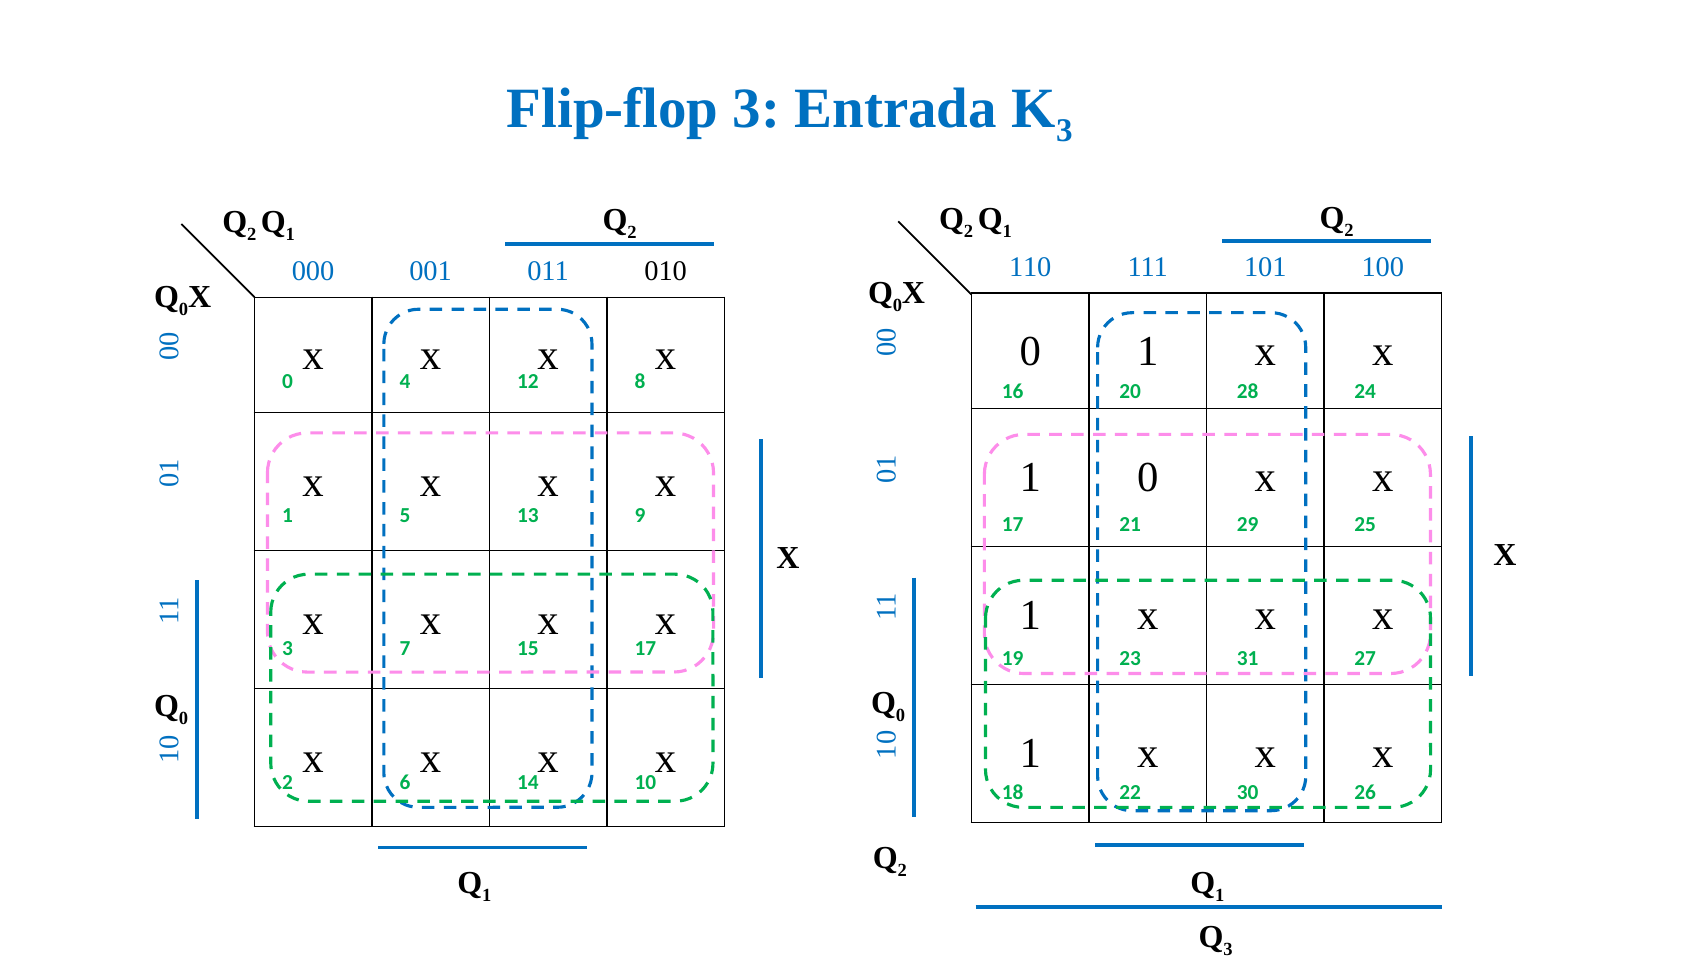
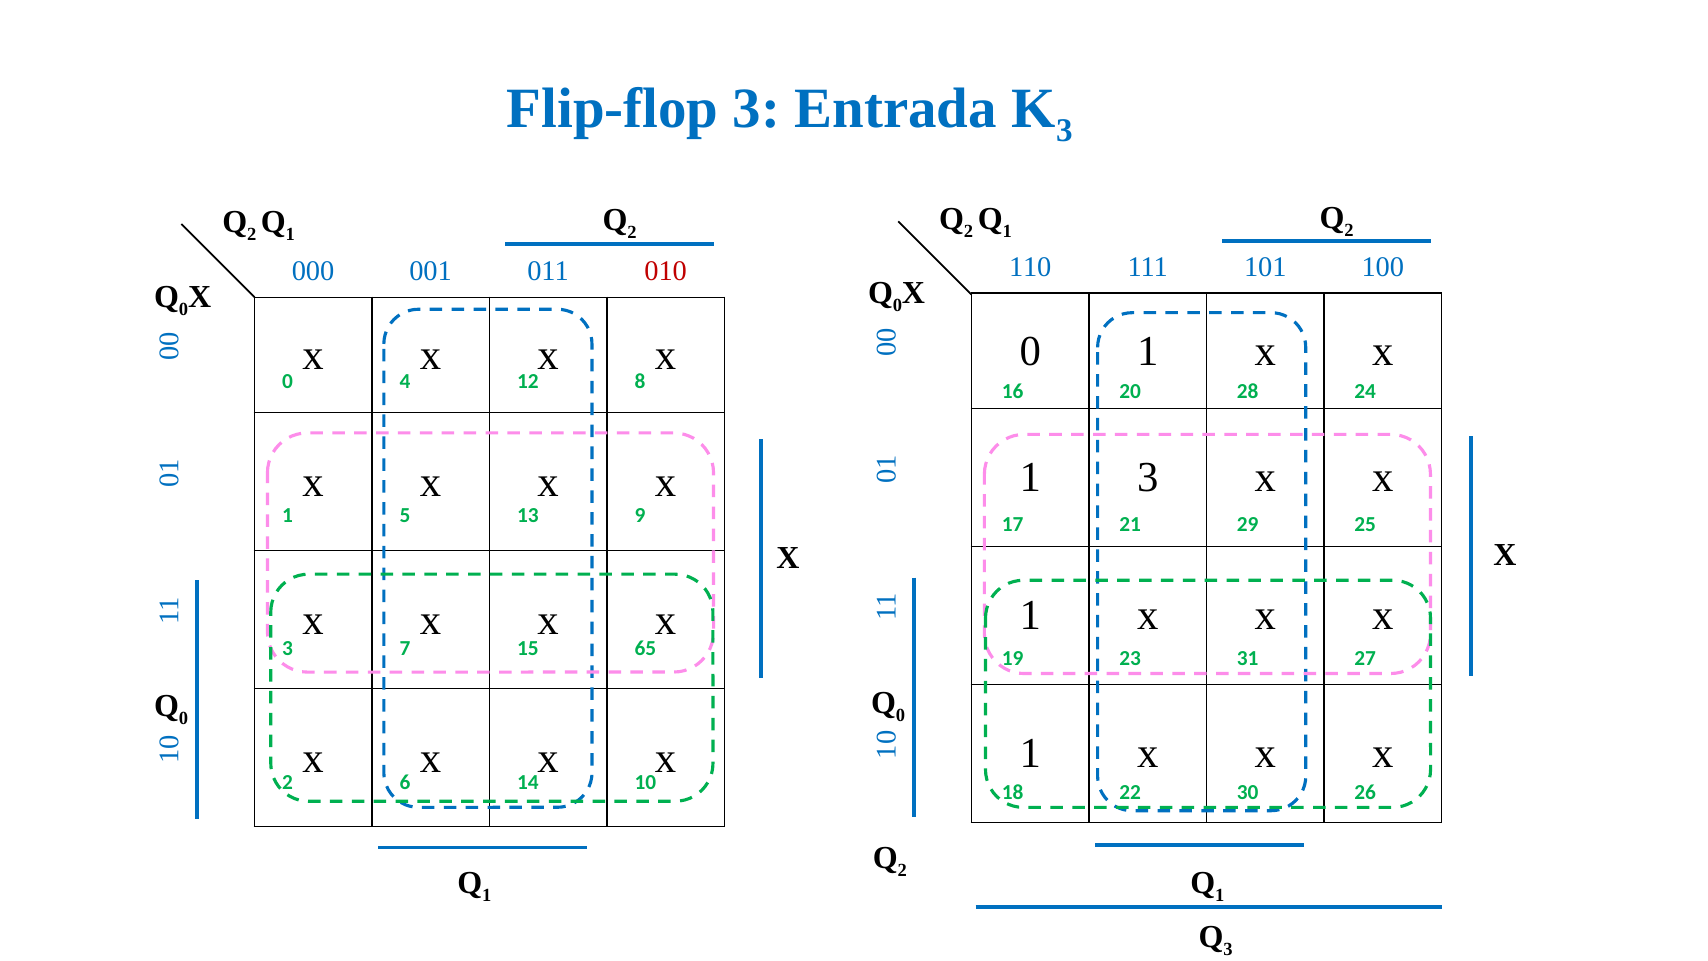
010 colour: black -> red (666, 272)
1 1 0: 0 -> 3 (1148, 478)
15 17: 17 -> 65 (645, 649)
